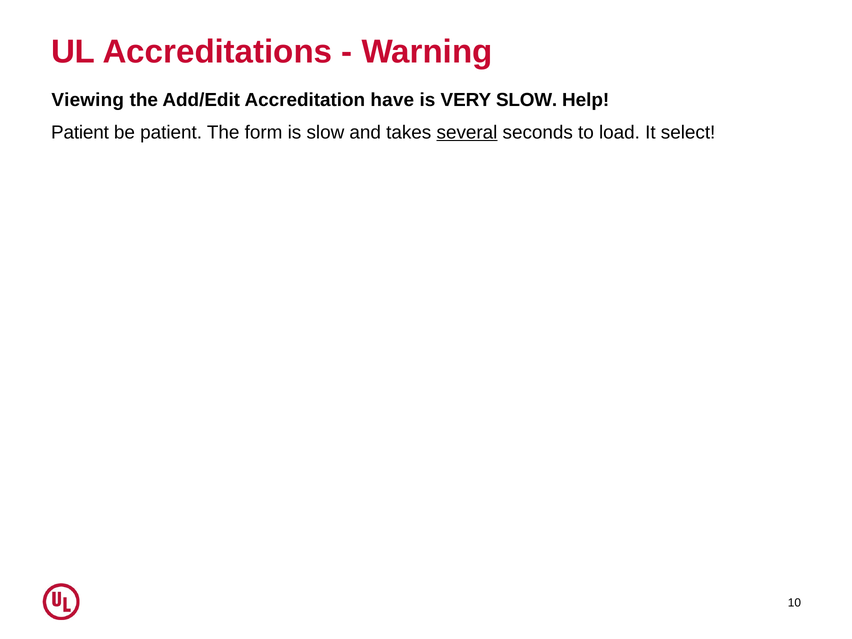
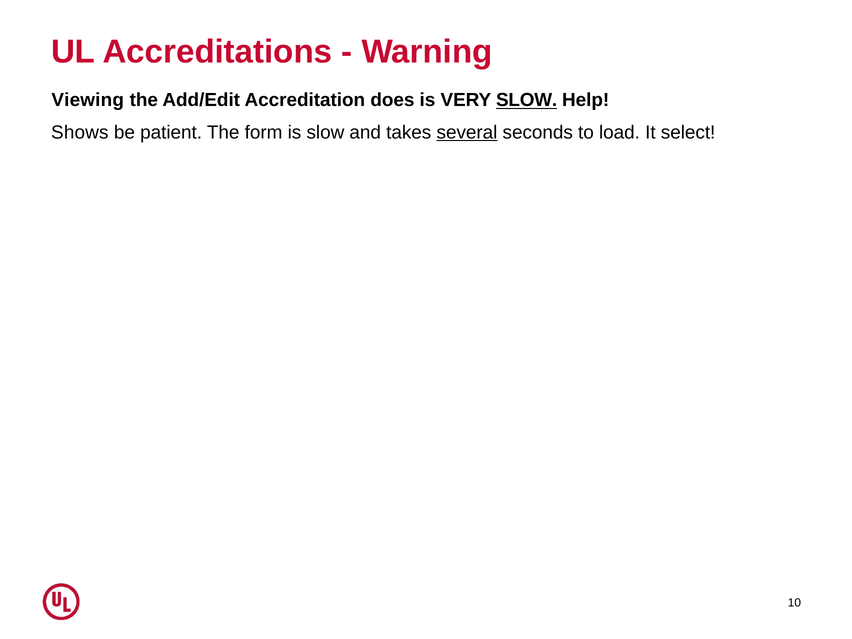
have: have -> does (392, 100)
SLOW underline: none -> present (527, 100)
Patient: Patient -> Shows (80, 132)
